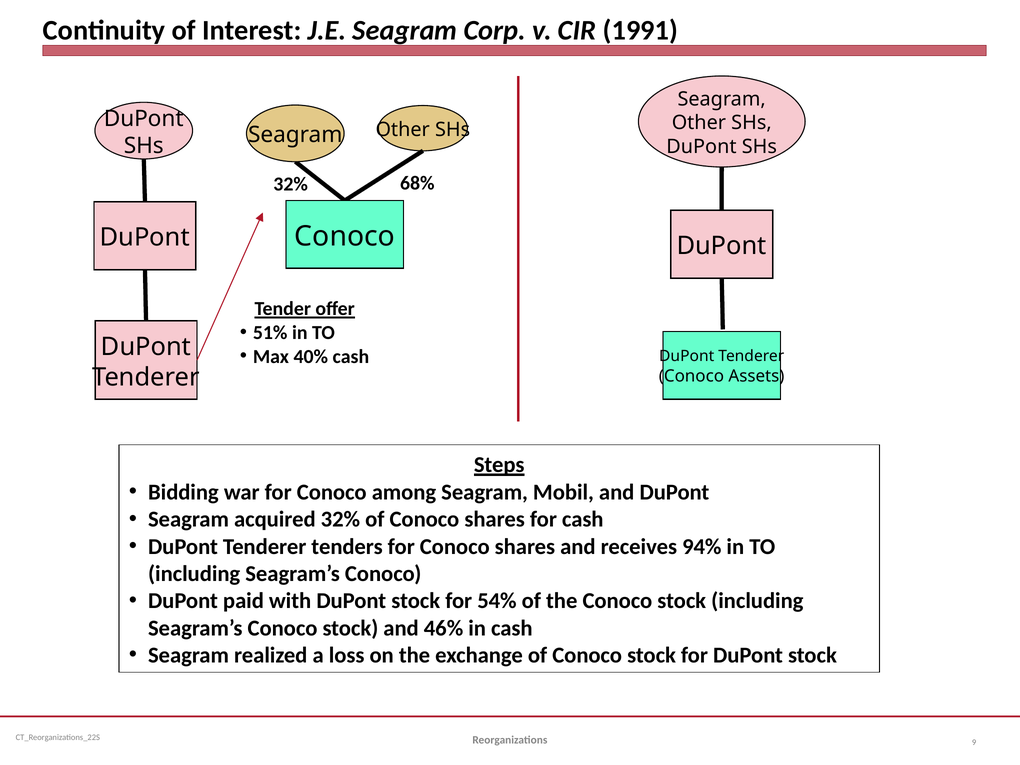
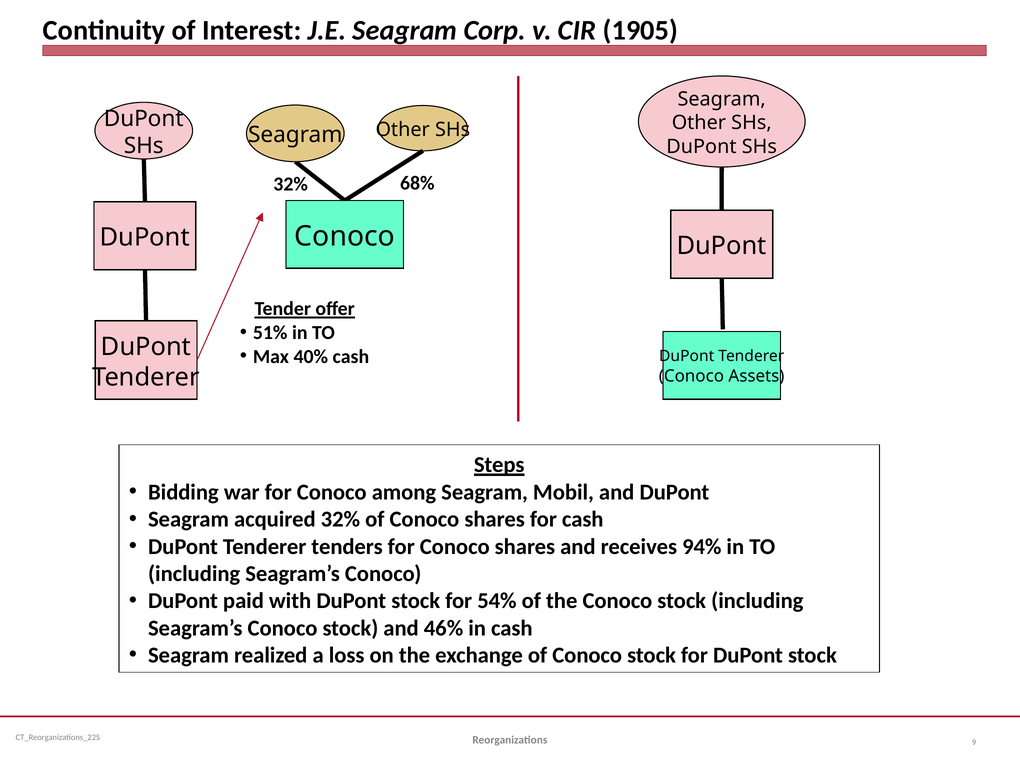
1991: 1991 -> 1905 (640, 30)
